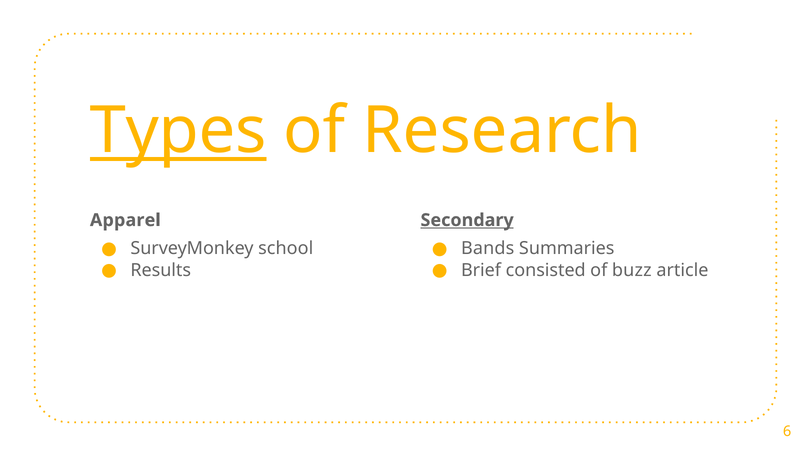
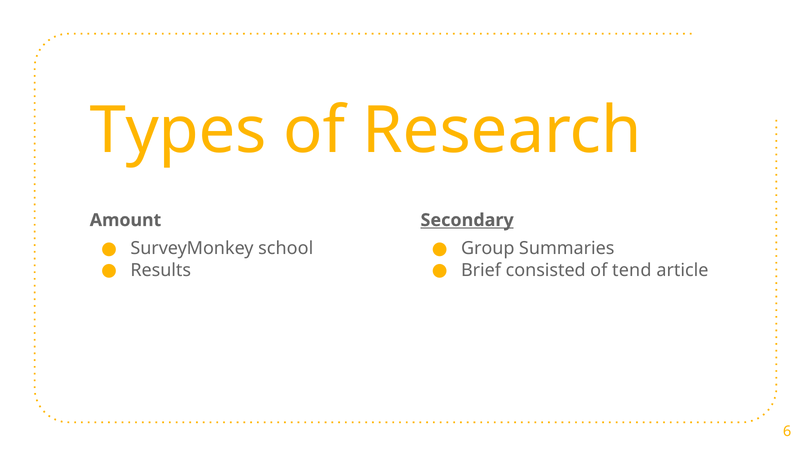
Types underline: present -> none (178, 131)
Apparel: Apparel -> Amount (125, 220)
Bands: Bands -> Group (488, 249)
buzz: buzz -> tend (632, 270)
